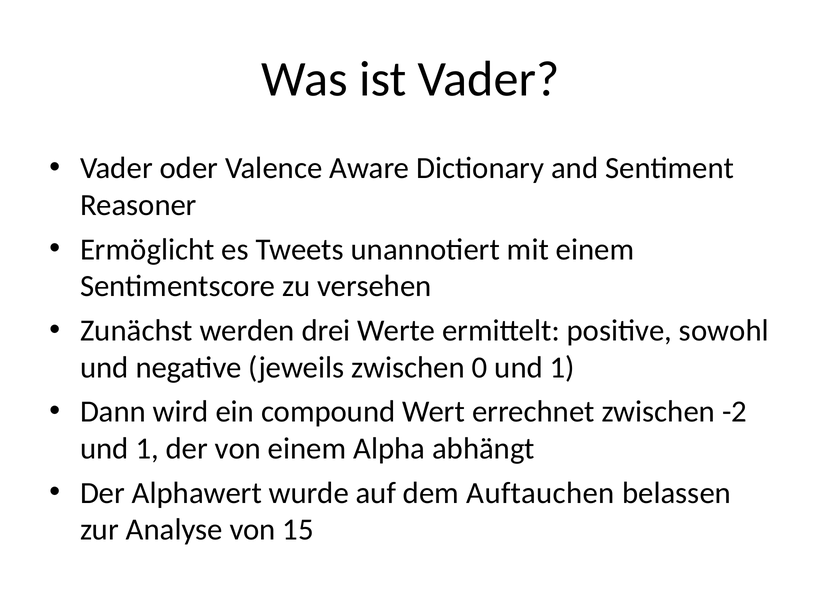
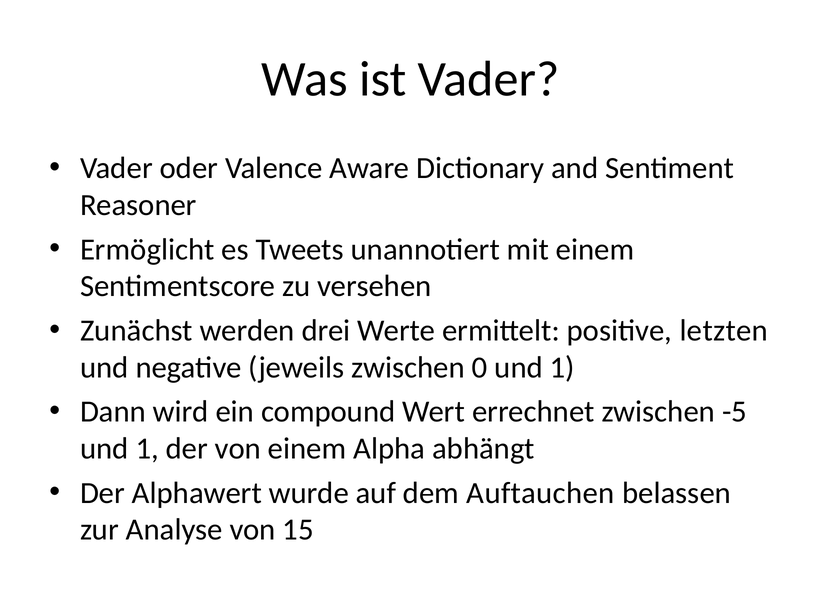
sowohl: sowohl -> letzten (724, 331)
-2: -2 -> -5 (735, 412)
